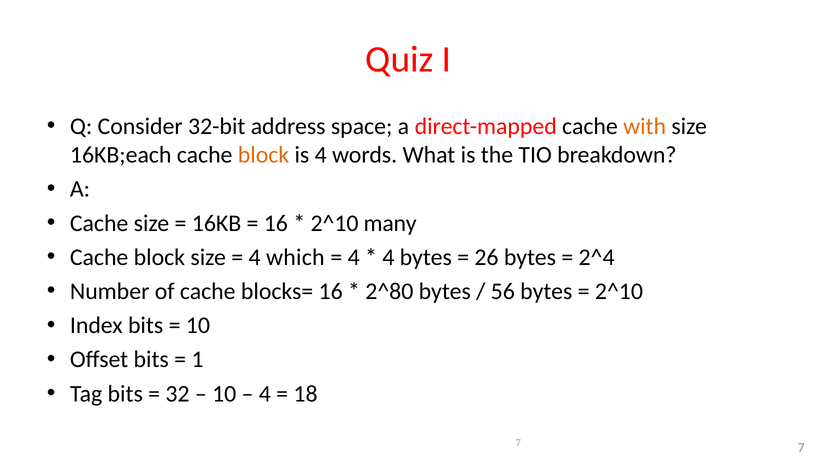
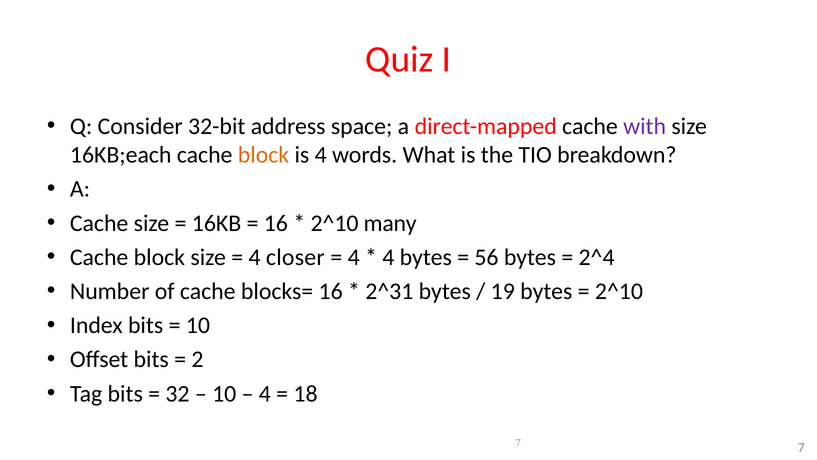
with colour: orange -> purple (645, 126)
which: which -> closer (295, 257)
26: 26 -> 56 (487, 257)
2^80: 2^80 -> 2^31 (389, 291)
56: 56 -> 19 (503, 291)
1: 1 -> 2 (197, 359)
